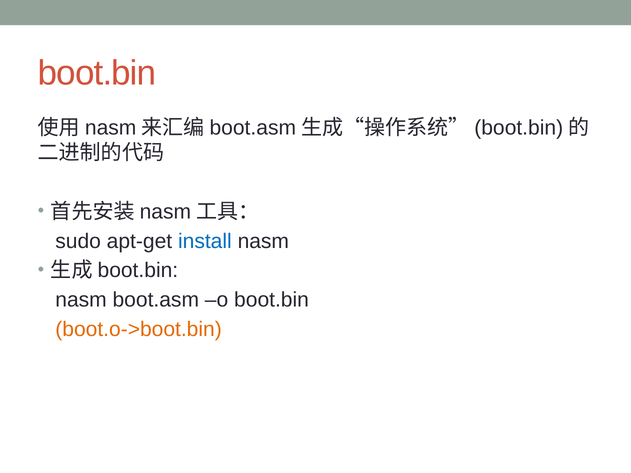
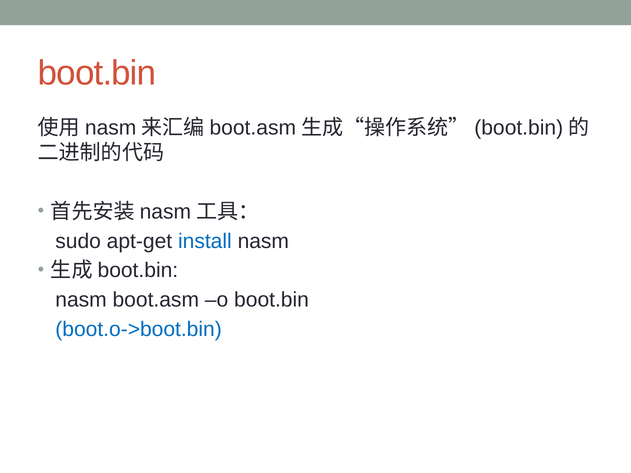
boot.o->boot.bin colour: orange -> blue (139, 330)
